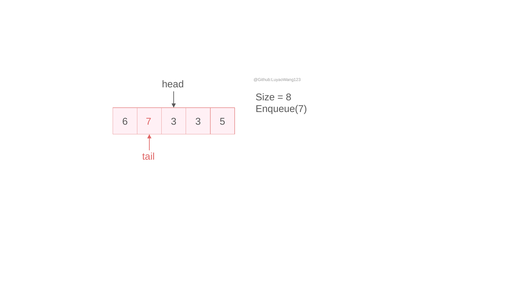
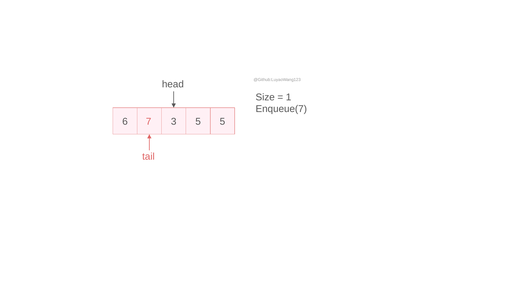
8: 8 -> 1 (289, 97)
3 3: 3 -> 5 (198, 122)
